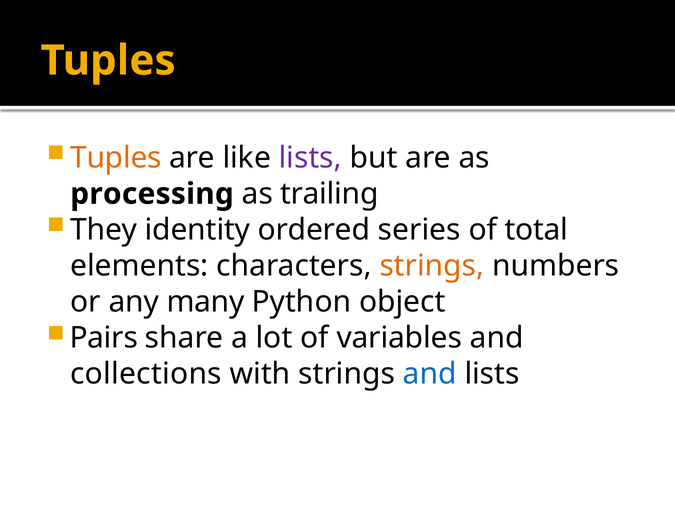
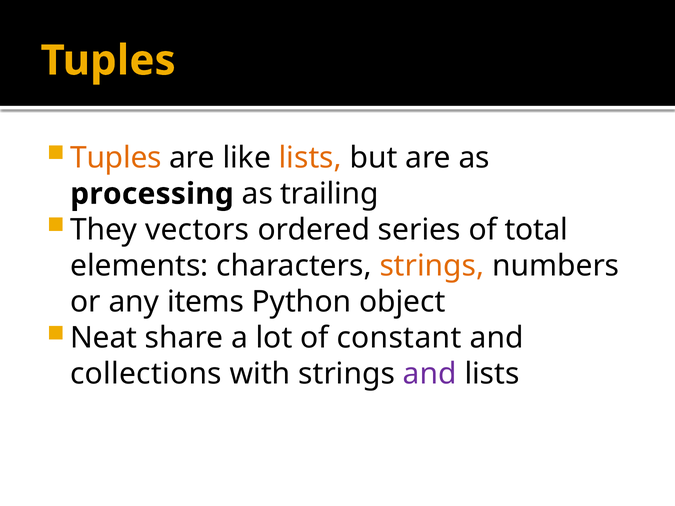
lists colour: purple -> orange (310, 158)
identity: identity -> vectors (197, 230)
many: many -> items (206, 302)
Pairs: Pairs -> Neat (104, 338)
variables: variables -> constant (399, 338)
and colour: blue -> purple (430, 374)
